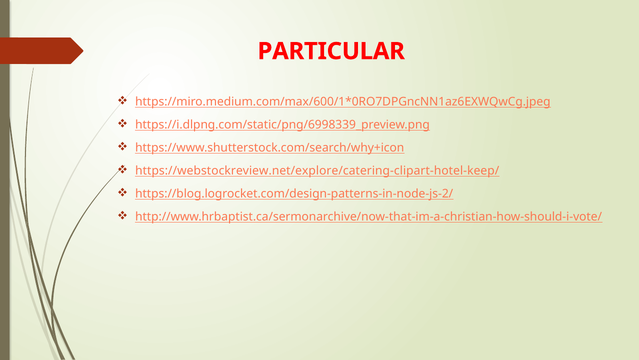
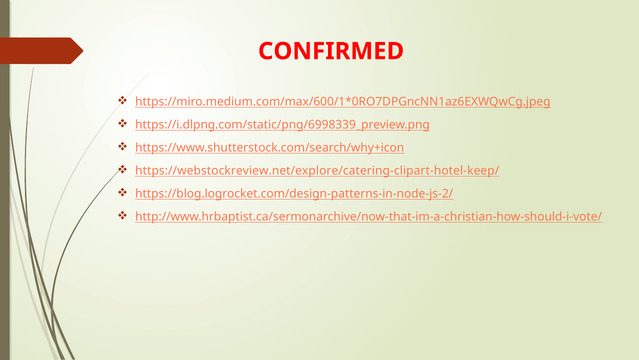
PARTICULAR: PARTICULAR -> CONFIRMED (331, 51)
